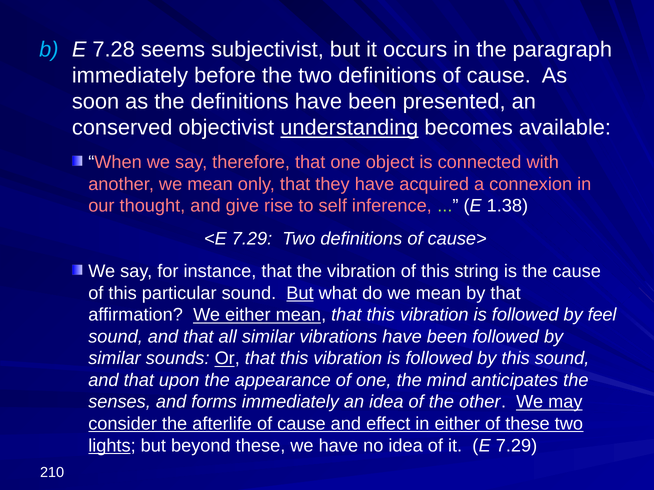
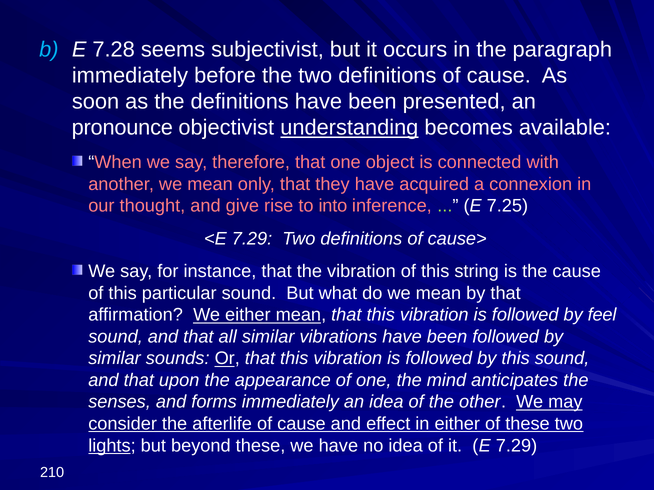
conserved: conserved -> pronounce (122, 128)
self: self -> into (333, 206)
1.38: 1.38 -> 7.25 (507, 206)
But underline: present -> none (300, 293)
